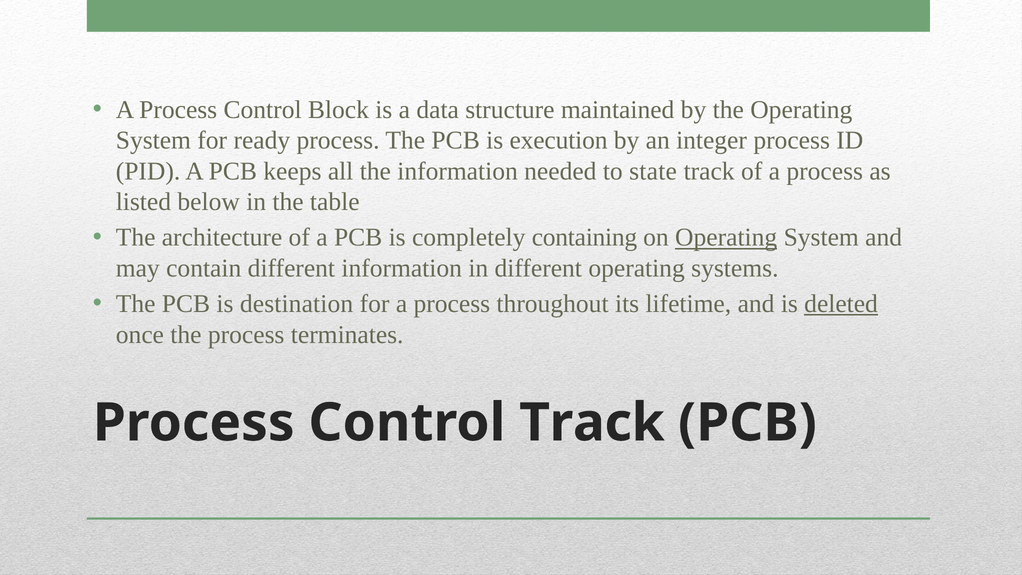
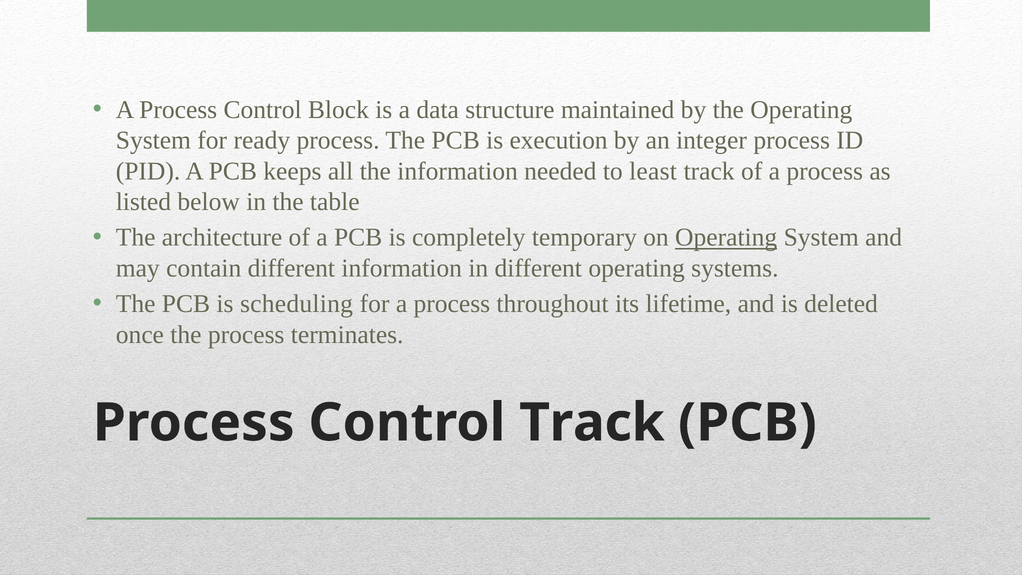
state: state -> least (653, 171)
containing: containing -> temporary (584, 237)
destination: destination -> scheduling (296, 304)
deleted underline: present -> none (841, 304)
